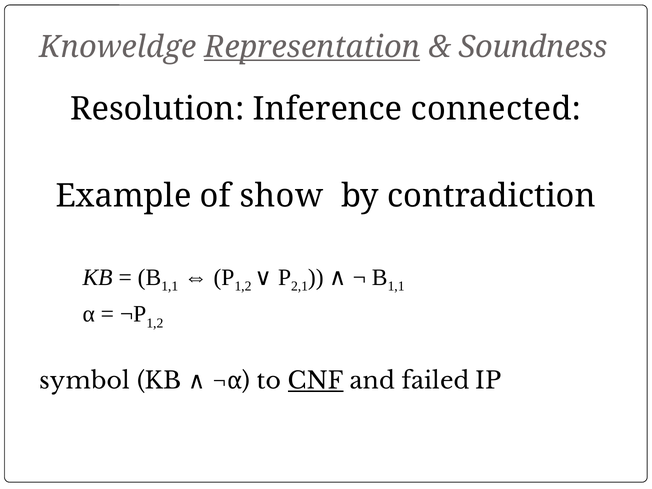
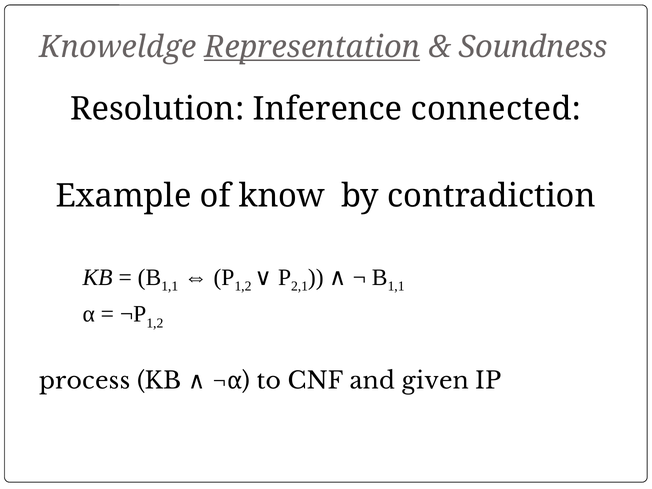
show: show -> know (282, 196)
CNF underline: present -> none (316, 381)
failed: failed -> given (435, 381)
symbol: symbol -> process (85, 381)
